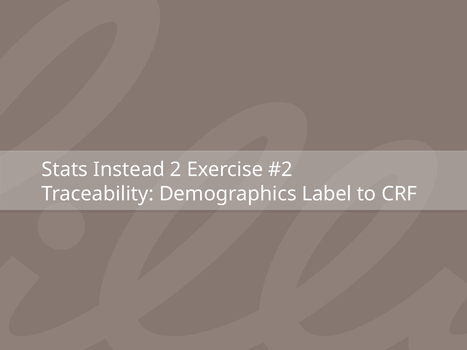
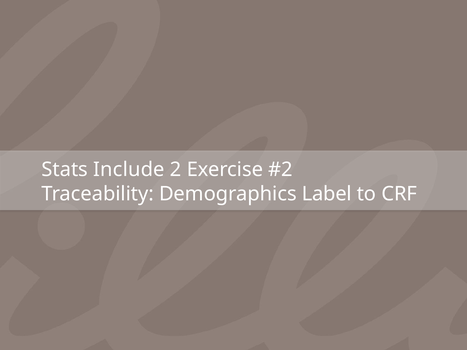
Instead: Instead -> Include (129, 170)
